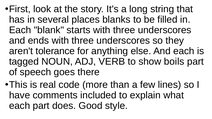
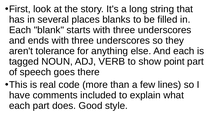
boils: boils -> point (174, 62)
